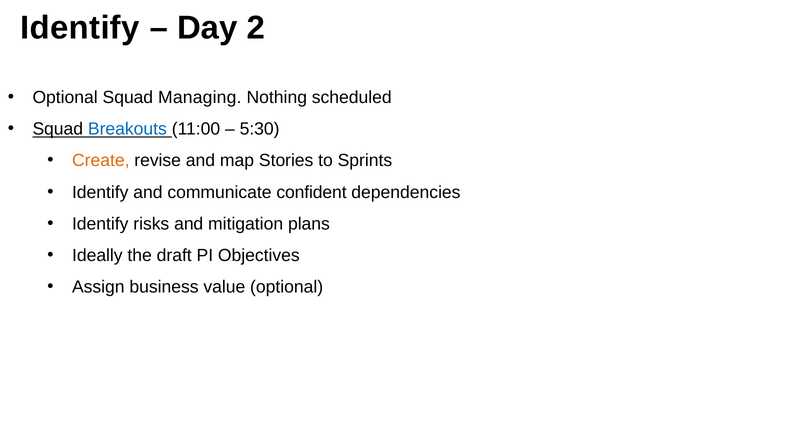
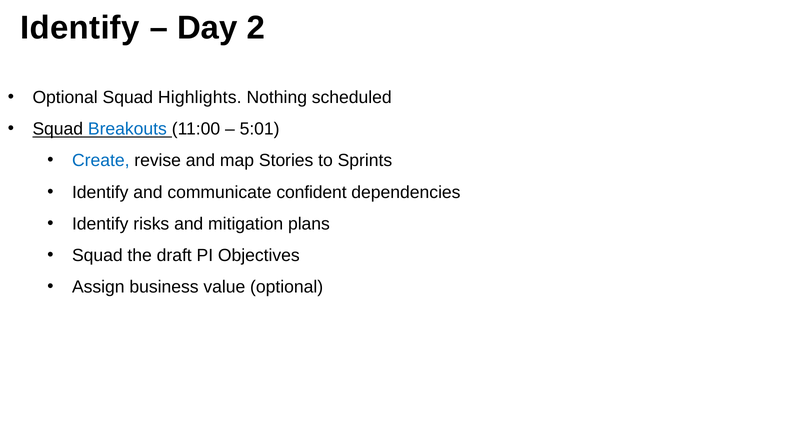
Managing: Managing -> Highlights (200, 97)
5:30: 5:30 -> 5:01 (260, 129)
Create colour: orange -> blue (101, 161)
Ideally: Ideally -> Squad (97, 255)
